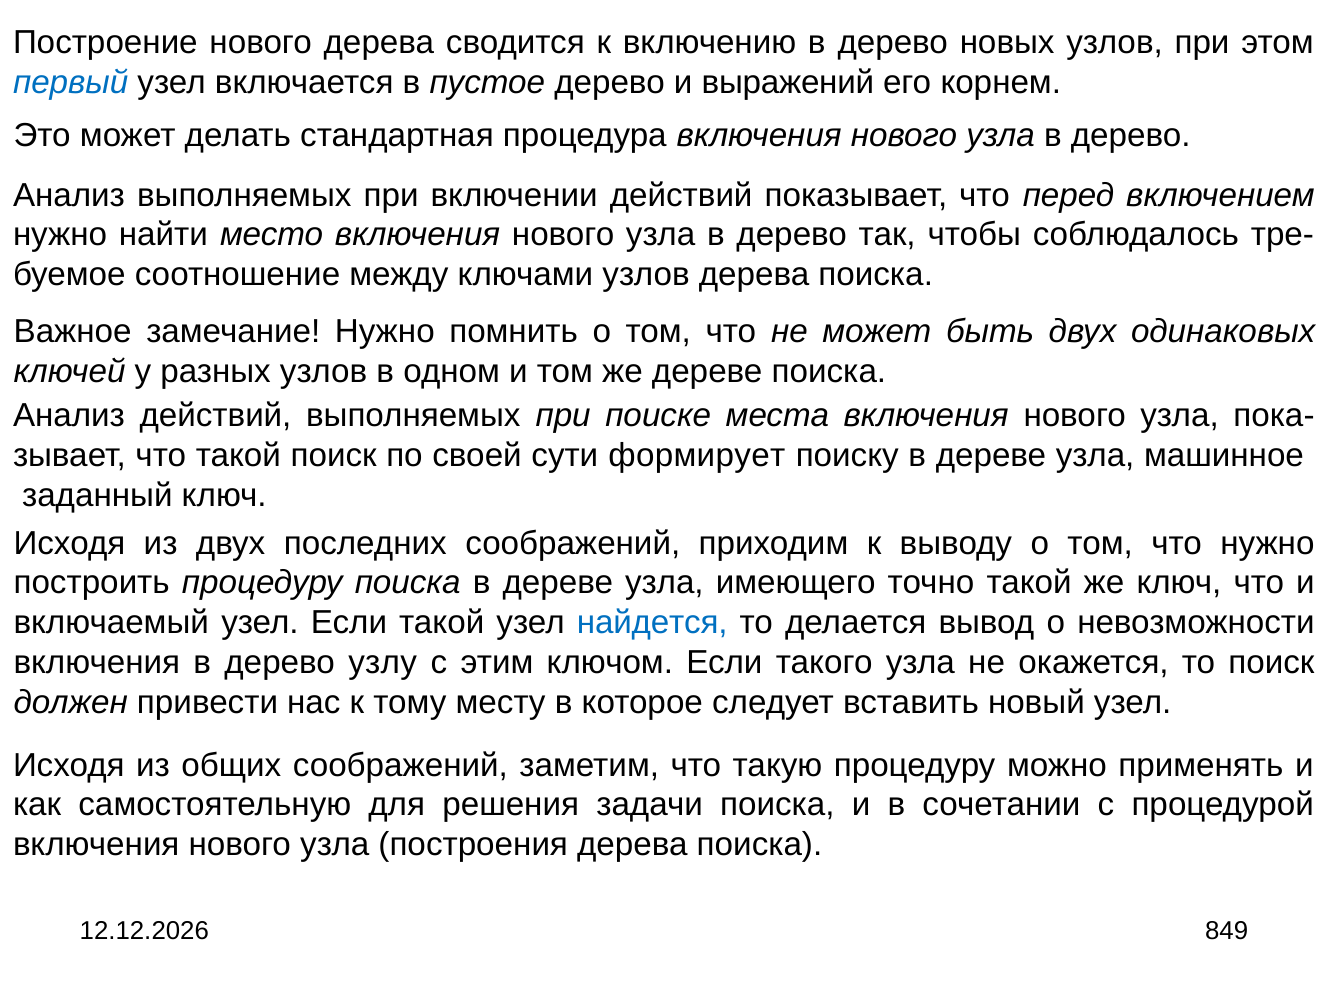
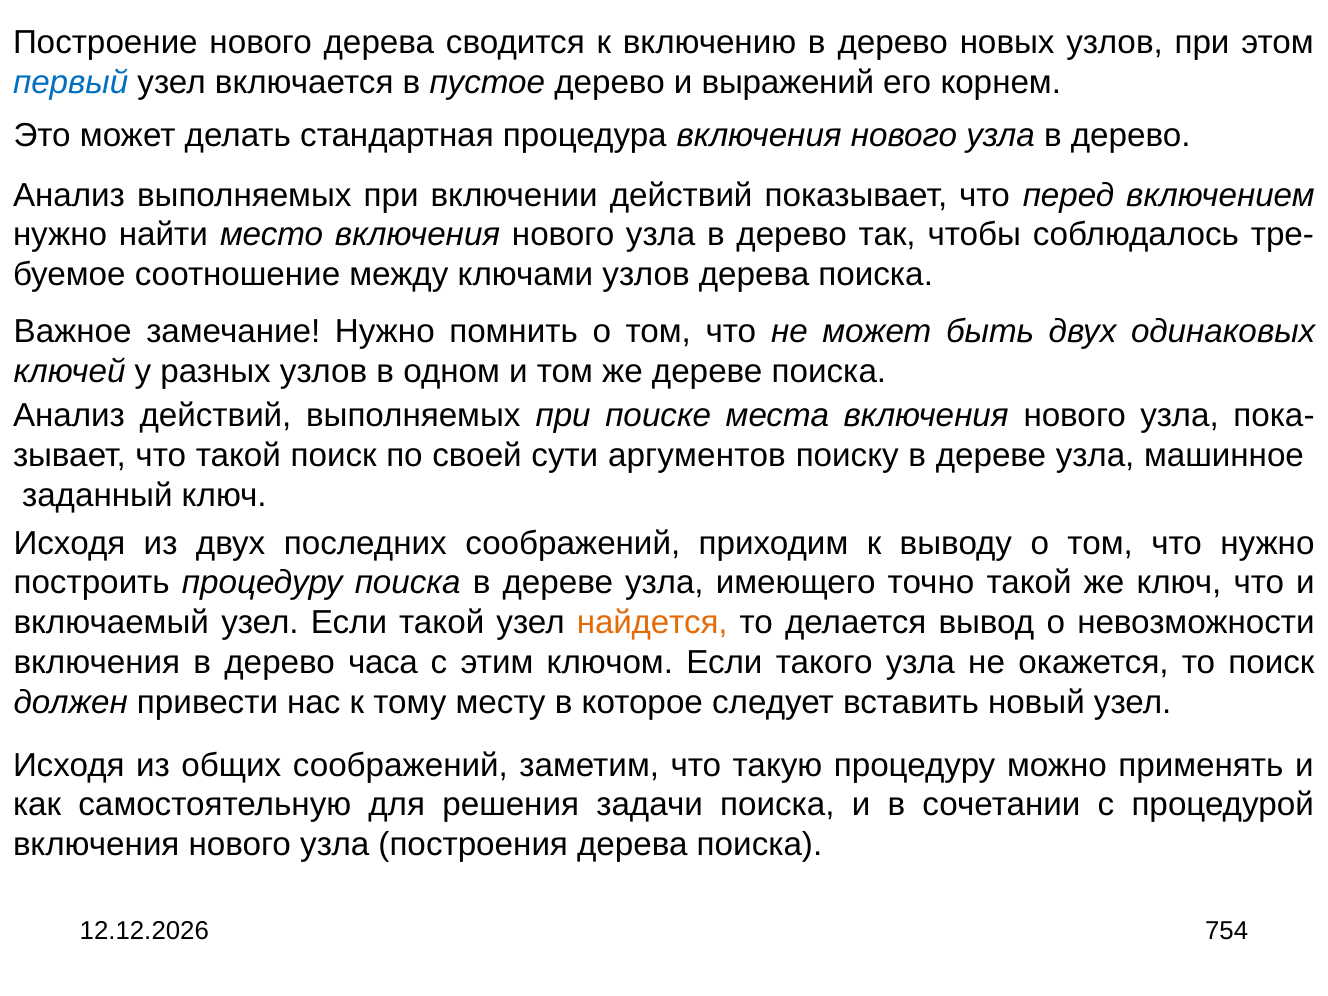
формирует: формирует -> аргументов (697, 455)
найдется colour: blue -> orange (652, 623)
узлу: узлу -> часа (383, 663)
849: 849 -> 754 (1227, 931)
